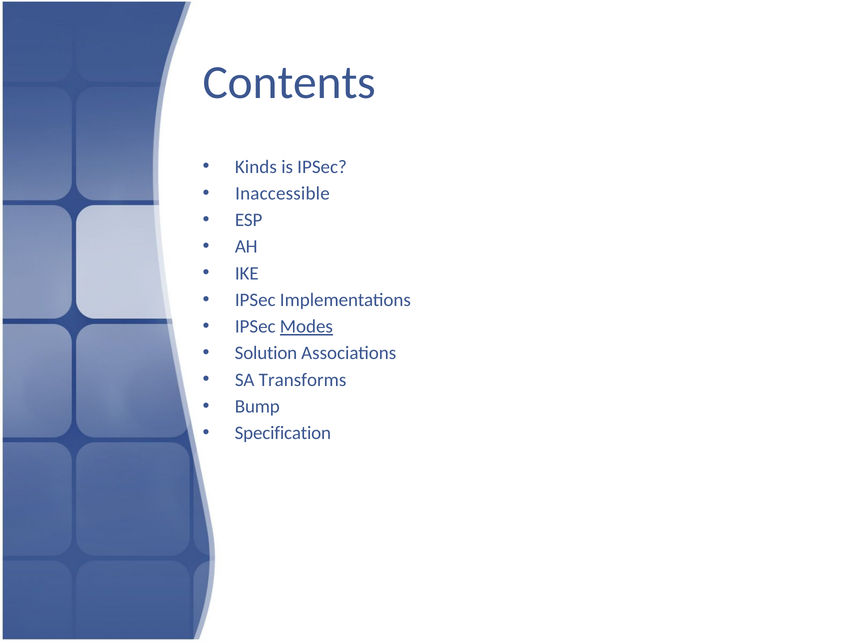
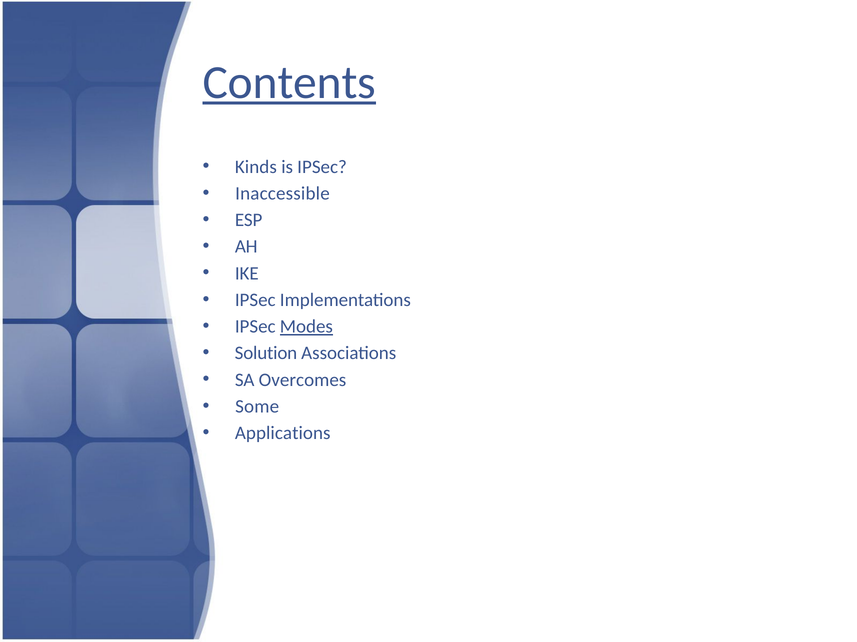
Contents underline: none -> present (289, 83)
Transforms: Transforms -> Overcomes (303, 380)
Bump: Bump -> Some (257, 407)
Specification: Specification -> Applications (283, 434)
